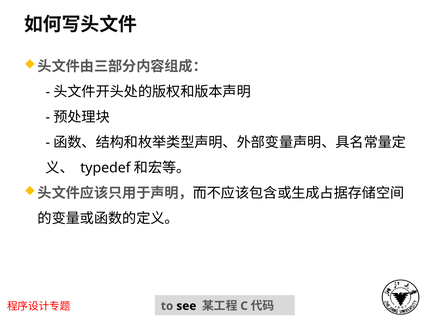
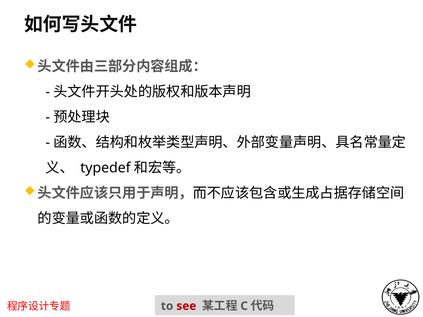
see colour: black -> red (186, 306)
